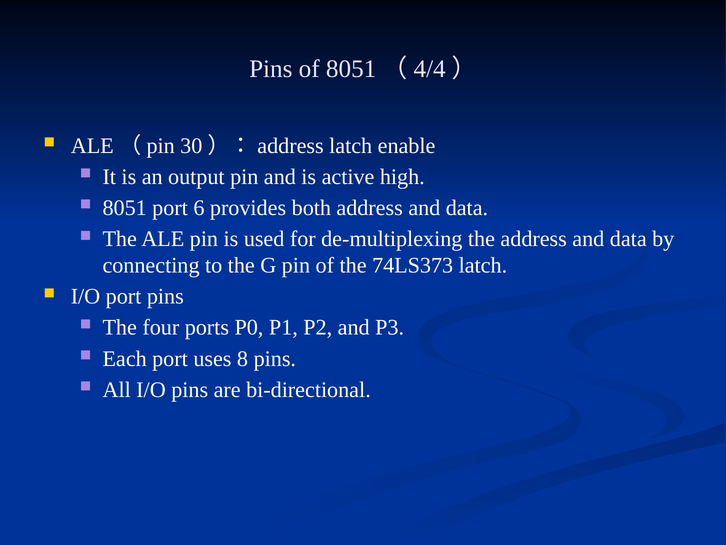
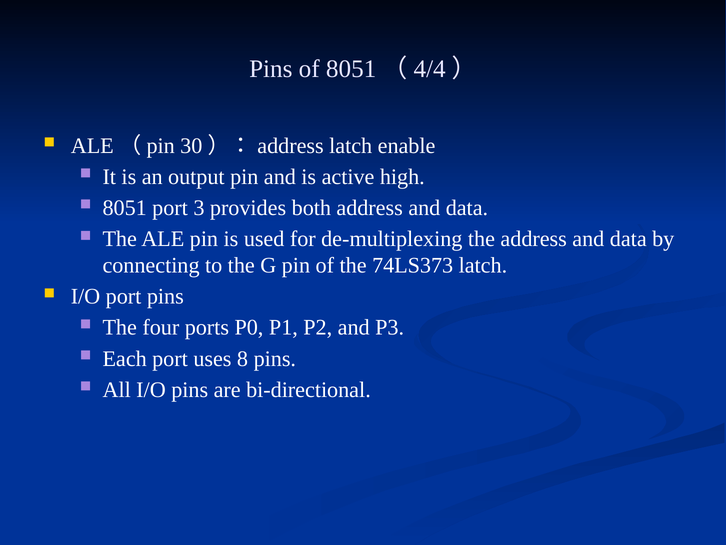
6: 6 -> 3 (199, 208)
